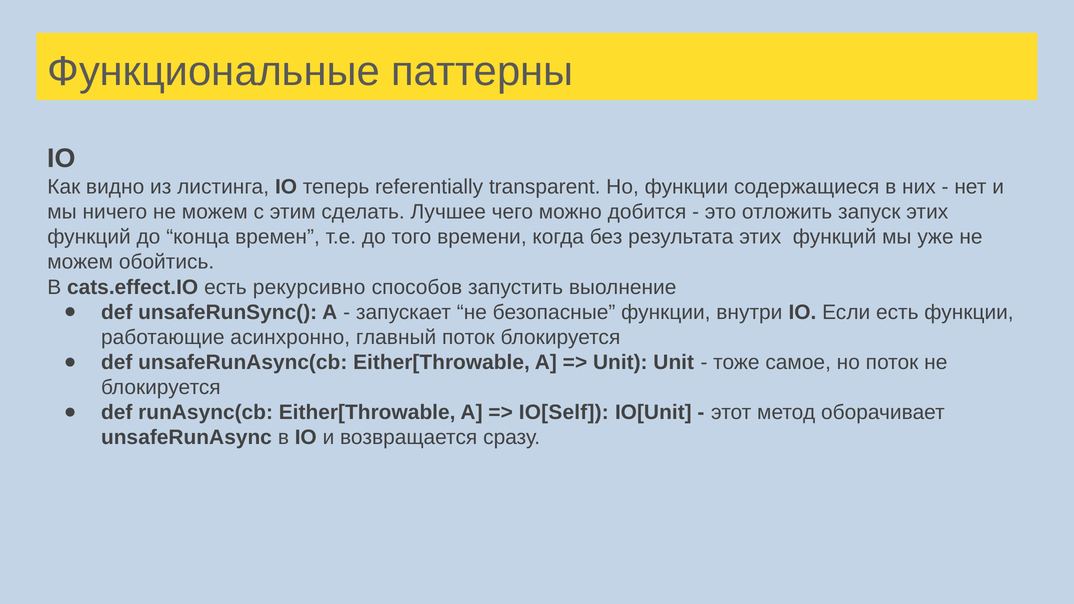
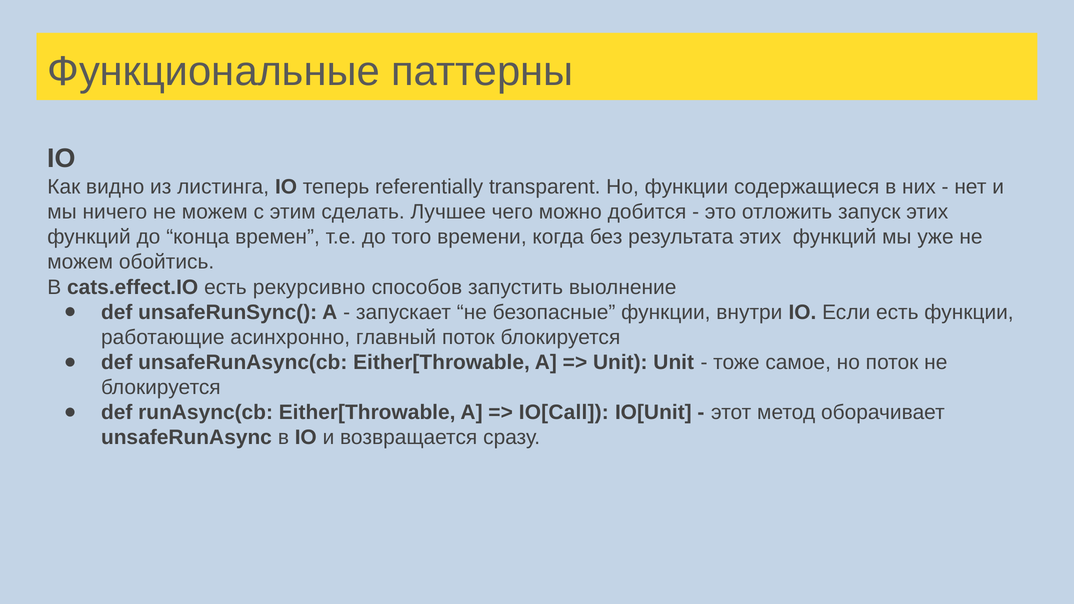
IO[Self: IO[Self -> IO[Call (564, 413)
